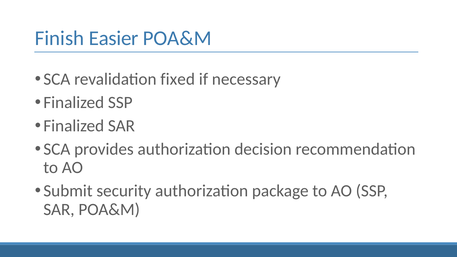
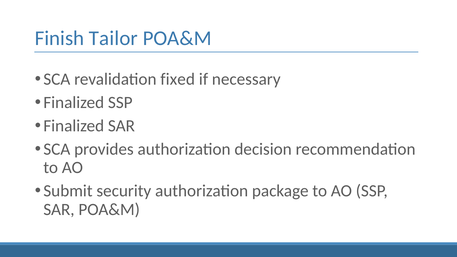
Easier: Easier -> Tailor (113, 38)
